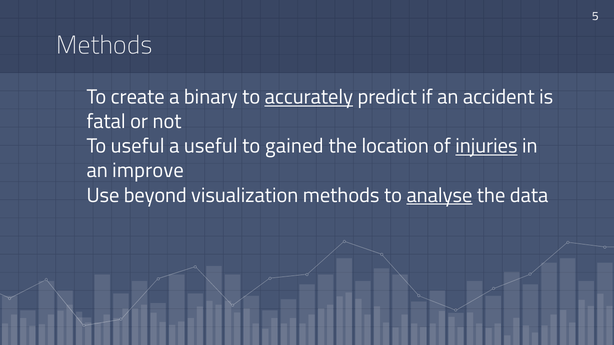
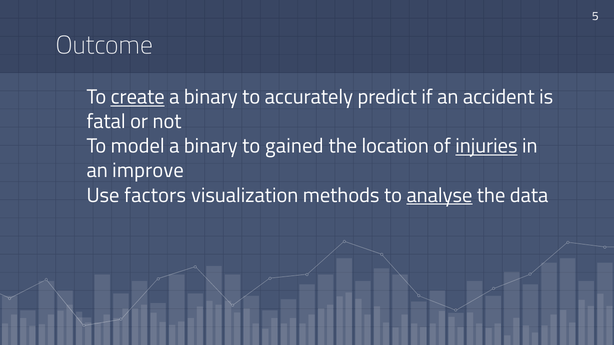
Methods: Methods -> Outcome (104, 45)
create underline: none -> present (138, 97)
accurately underline: present -> none (309, 97)
To useful: useful -> model (138, 146)
useful: useful -> binary (211, 146)
beyond: beyond -> factors (155, 195)
